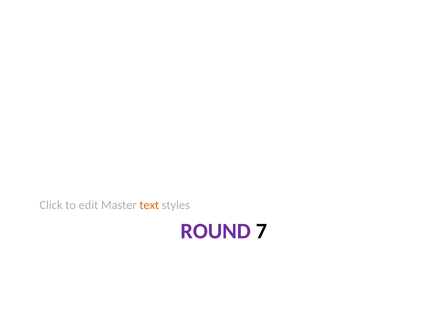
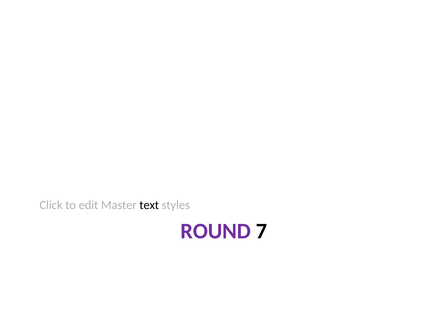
text colour: orange -> black (149, 205)
